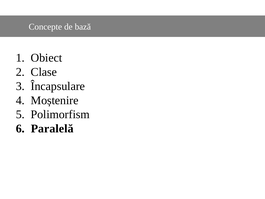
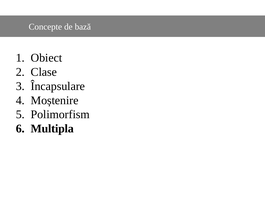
Paralelă: Paralelă -> Multipla (52, 128)
